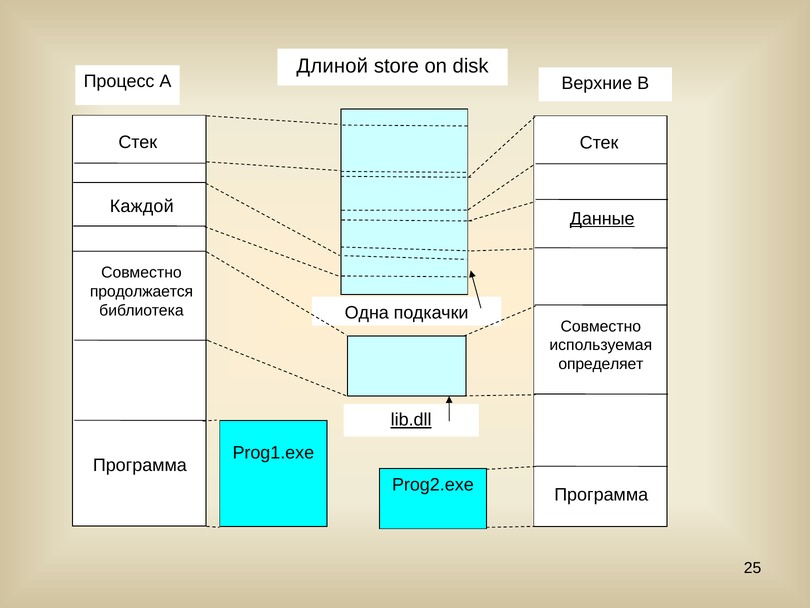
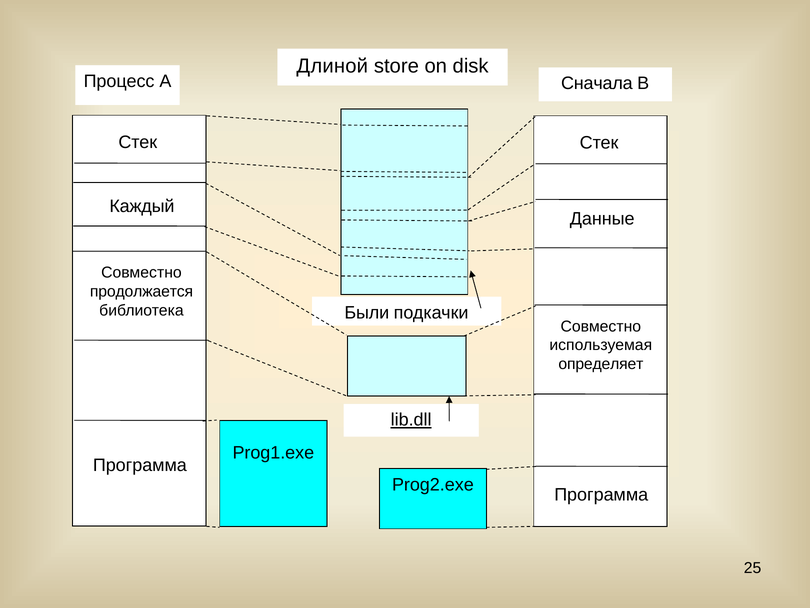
Верхние: Верхние -> Сначала (597, 83)
Каждой: Каждой -> Каждый (142, 206)
Данные underline: present -> none (602, 218)
Одна: Одна -> Были (367, 312)
